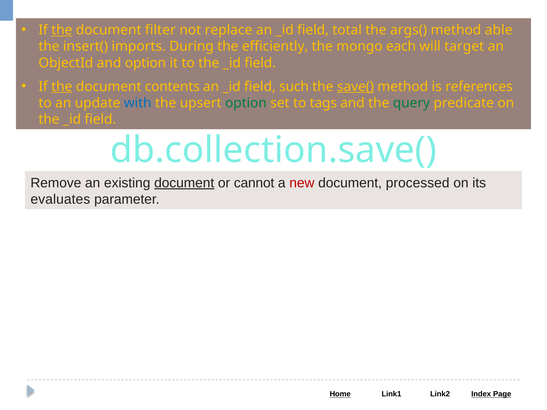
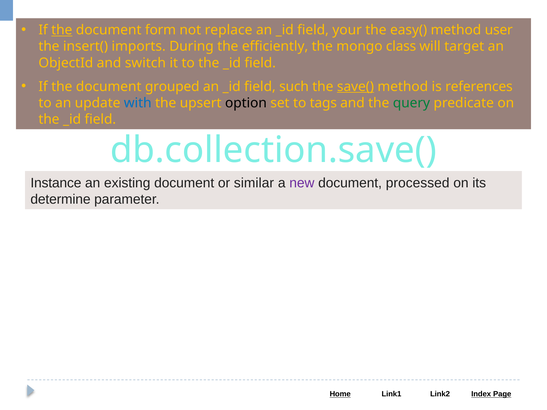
filter: filter -> form (161, 30)
total: total -> your (347, 30)
args(: args( -> easy( (409, 30)
able: able -> user (499, 30)
each: each -> class (401, 46)
and option: option -> switch (145, 63)
the underline: present -> none (62, 87)
contents: contents -> grouped (172, 87)
option colour: green -> black (246, 103)
Remove: Remove -> Instance (56, 183)
document underline: present -> none (184, 183)
cannot: cannot -> similar (254, 183)
new colour: red -> purple (302, 183)
evaluates: evaluates -> determine (60, 199)
